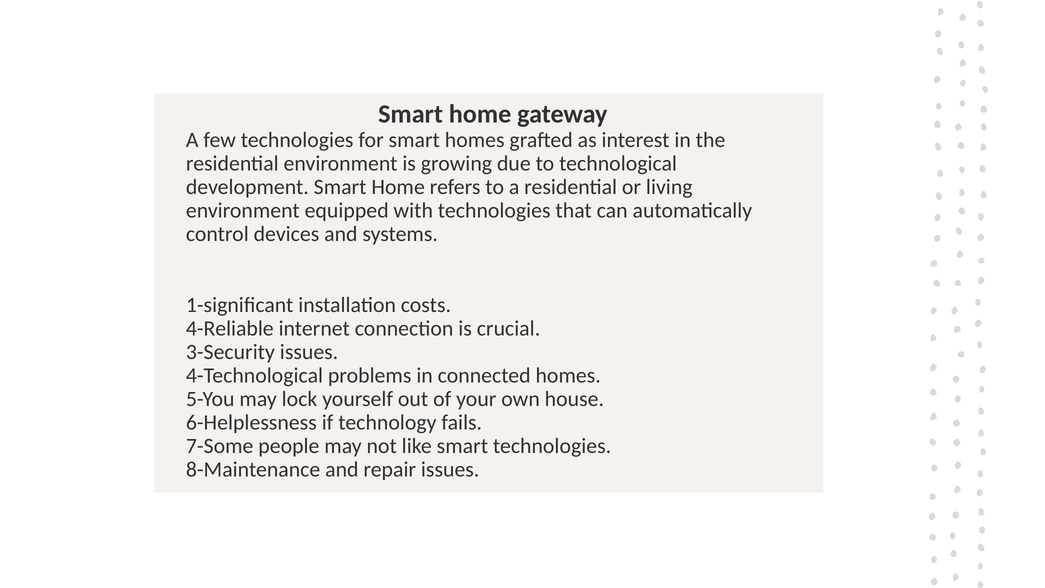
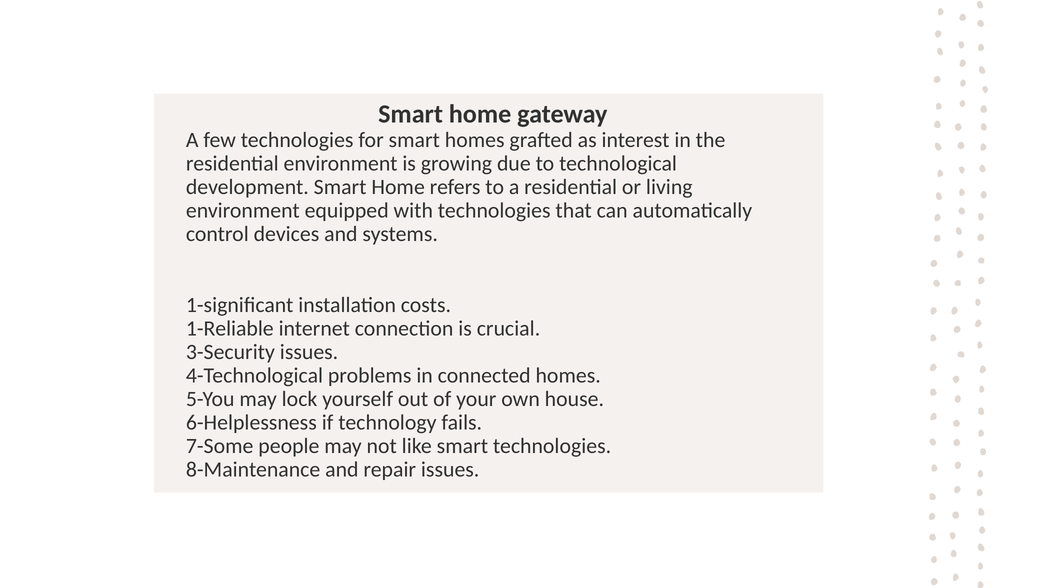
4-Reliable: 4-Reliable -> 1-Reliable (230, 328)
